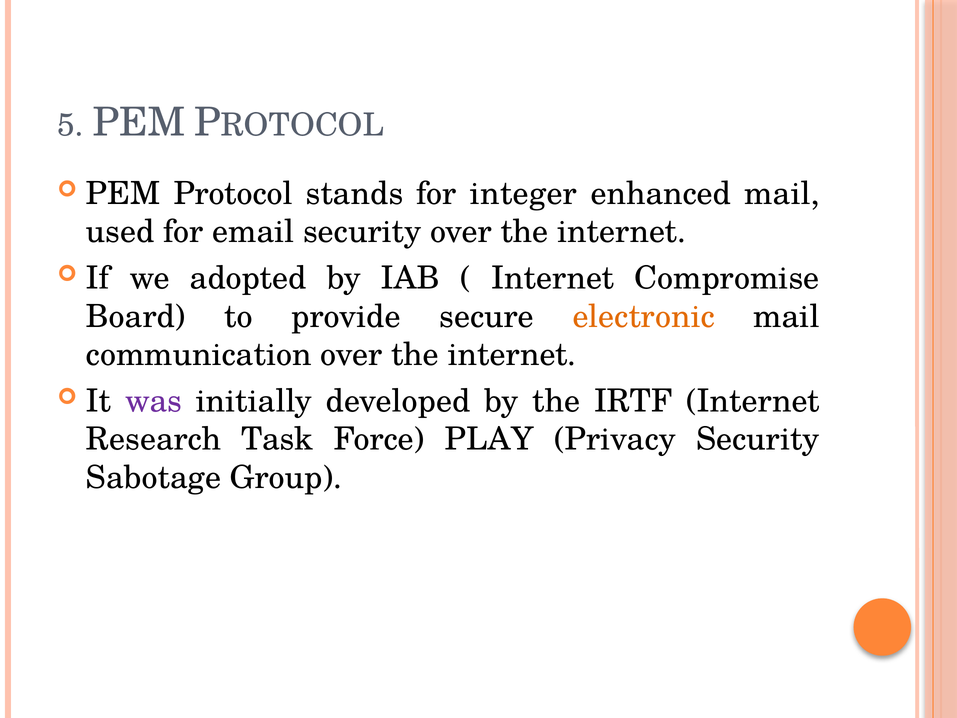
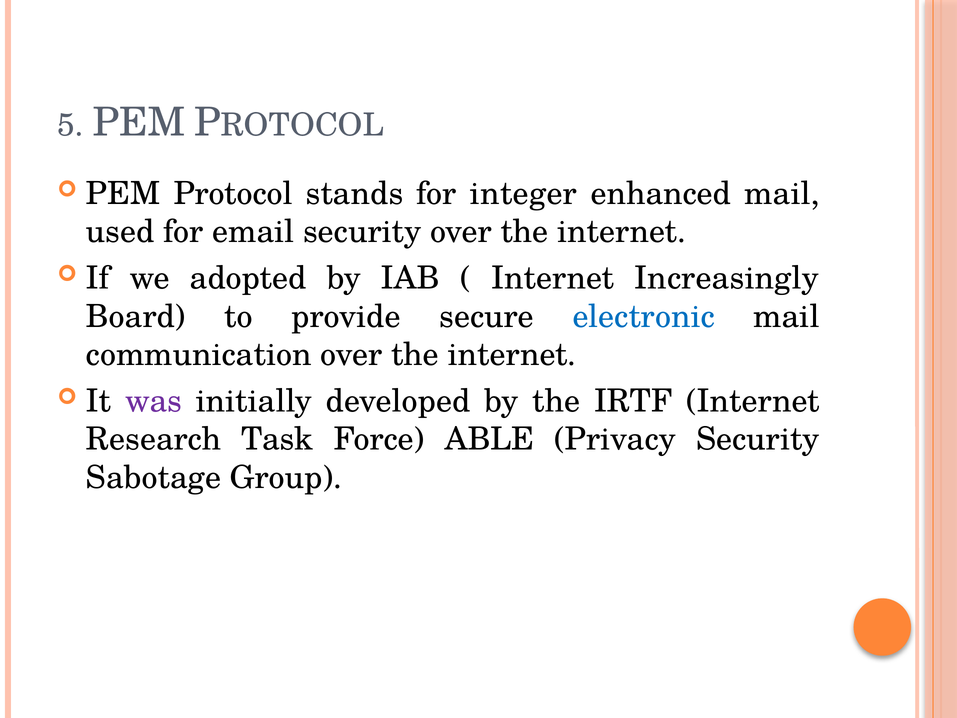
Compromise: Compromise -> Increasingly (727, 278)
electronic colour: orange -> blue (644, 316)
PLAY: PLAY -> ABLE (490, 439)
